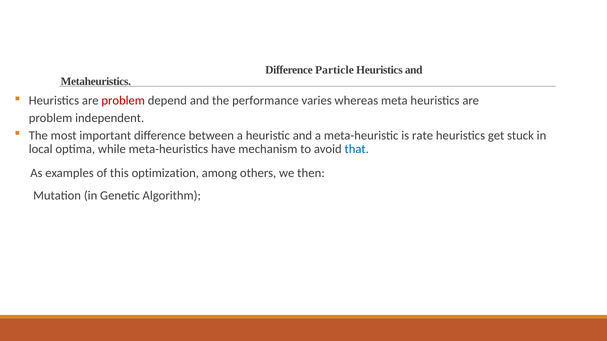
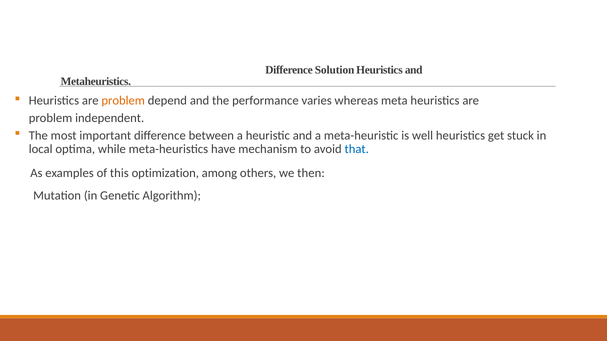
Particle: Particle -> Solution (335, 70)
problem colour: red -> orange (123, 101)
rate: rate -> well (423, 136)
